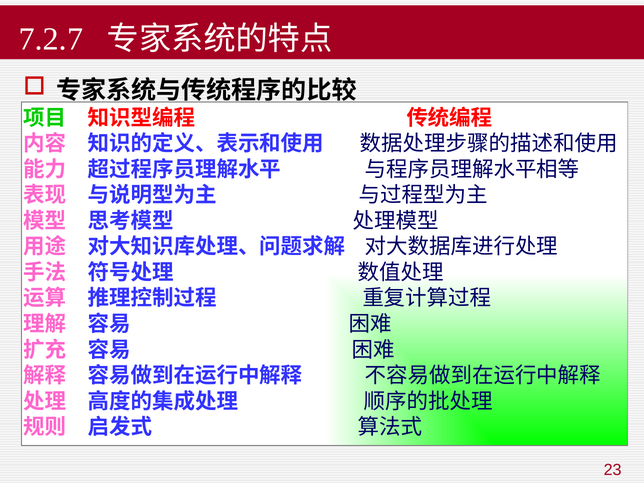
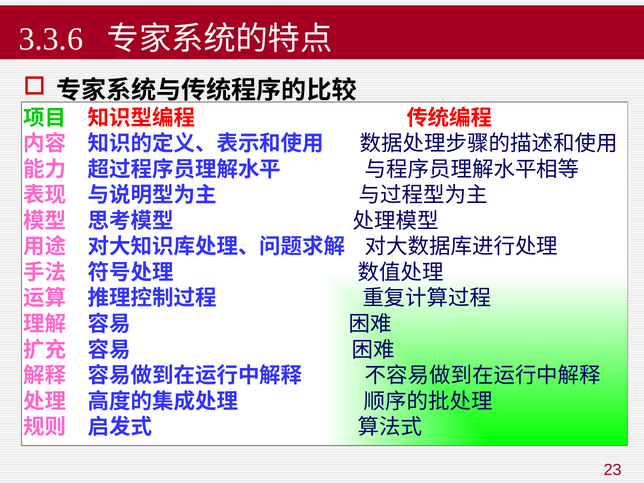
7.2.7: 7.2.7 -> 3.3.6 (51, 39)
